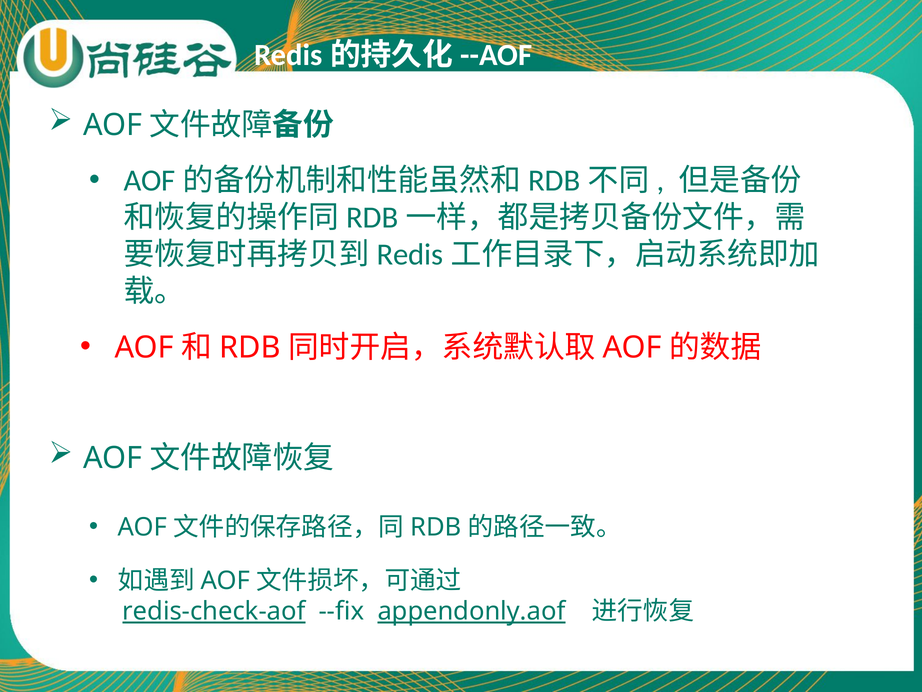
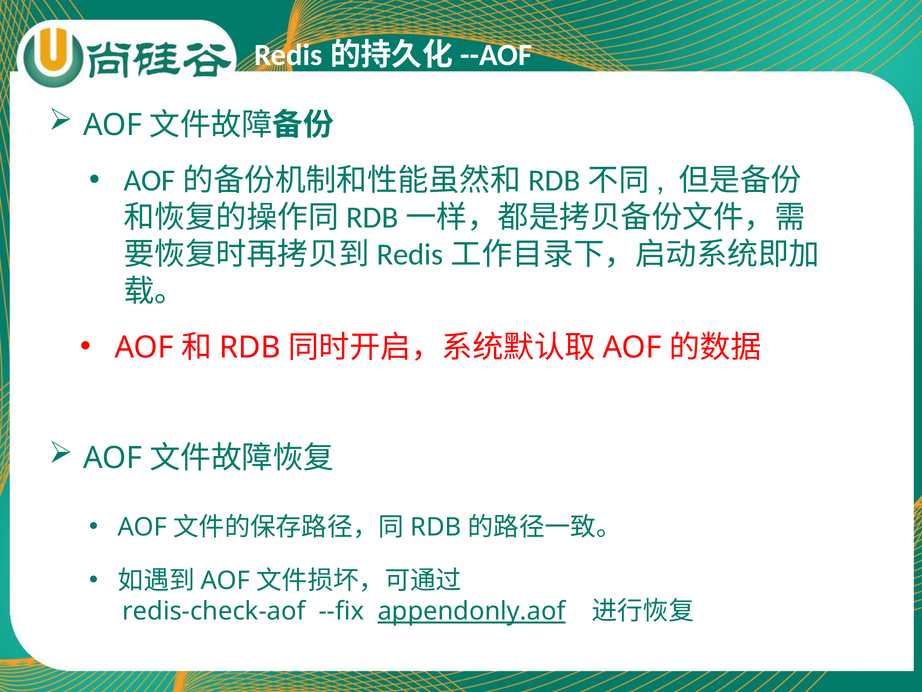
redis-check-aof underline: present -> none (214, 611)
